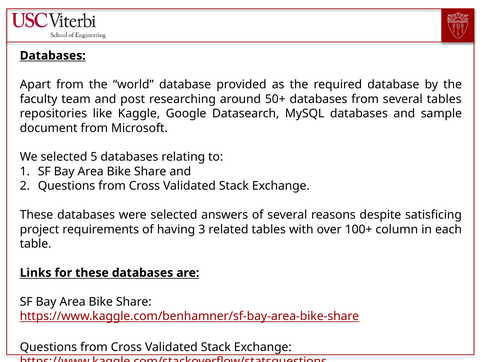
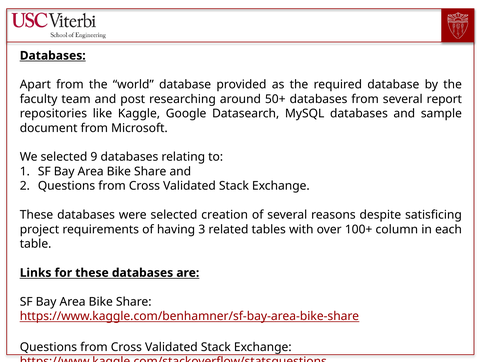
several tables: tables -> report (444, 99)
5: 5 -> 9 (94, 157)
answers: answers -> creation (225, 215)
